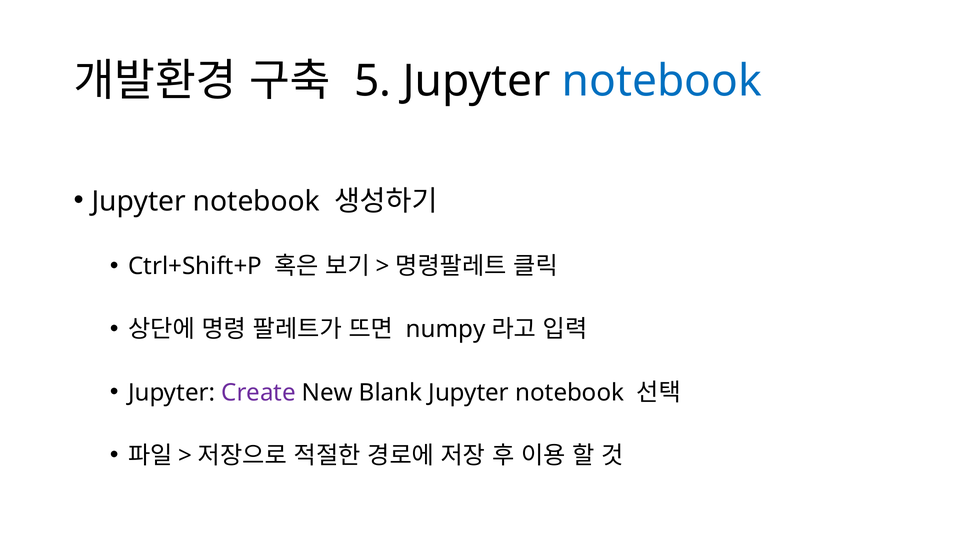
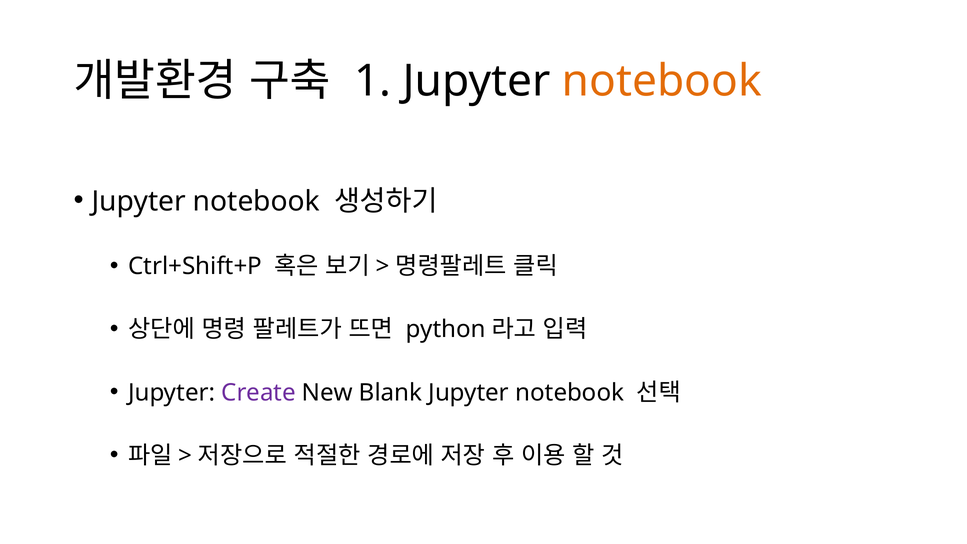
5: 5 -> 1 (373, 81)
notebook colour: blue -> orange (662, 81)
numpy: numpy -> python (446, 329)
